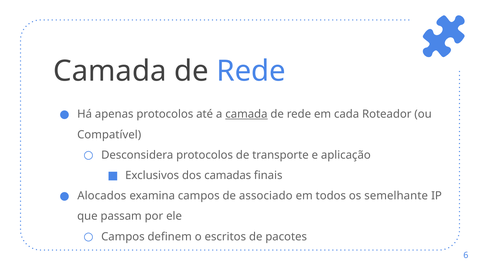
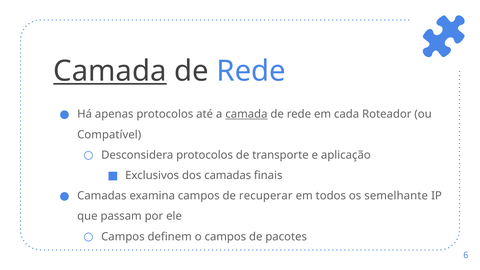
Camada underline: none -> present (110, 71)
Alocados: Alocados -> Camadas (102, 196)
associado: associado -> recuperar (266, 196)
o escritos: escritos -> campos (225, 237)
